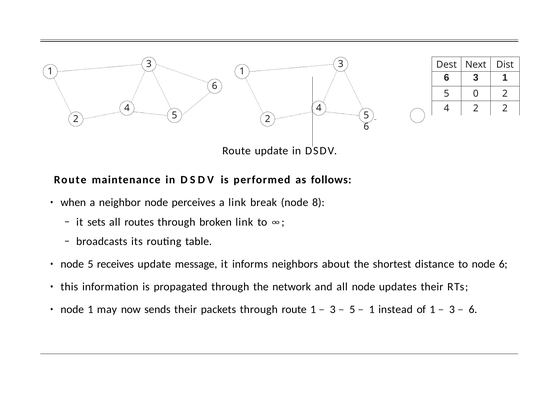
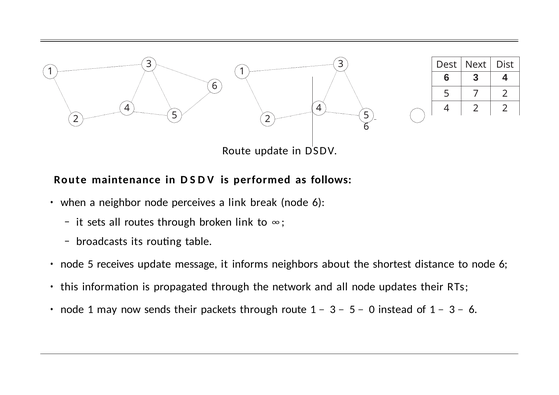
3 1: 1 -> 4 (505, 78)
0: 0 -> 7 (476, 94)
break node 8: 8 -> 6 (318, 203)
1: 1 -> 0 (372, 310)
